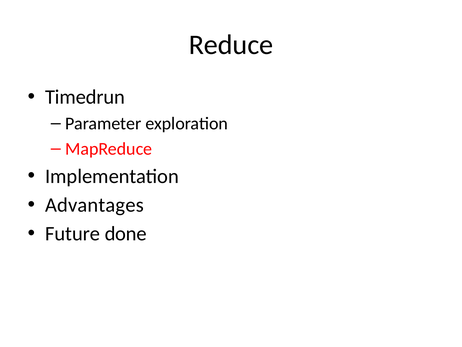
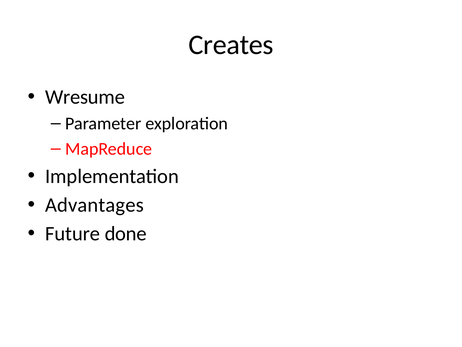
Reduce: Reduce -> Creates (231, 45)
Timedrun: Timedrun -> Wresume (85, 97)
